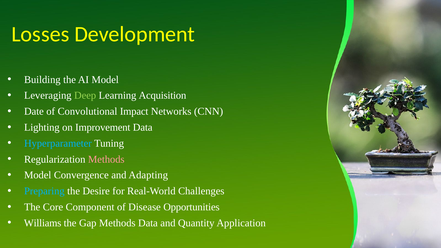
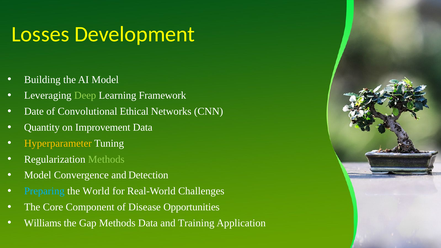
Acquisition: Acquisition -> Framework (162, 96)
Impact: Impact -> Ethical (134, 111)
Lighting: Lighting -> Quantity (42, 127)
Hyperparameter colour: light blue -> yellow (58, 143)
Methods colour: pink -> light green (106, 159)
Adapting: Adapting -> Detection (148, 175)
Desire: Desire -> World (96, 191)
Quantity: Quantity -> Training (196, 223)
